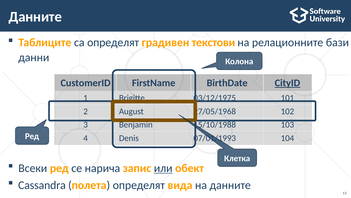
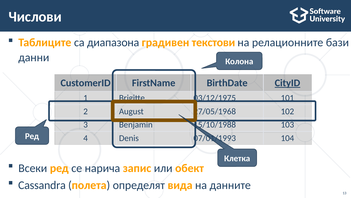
Данните: Данните -> Числови (35, 17)
са определят: определят -> диапазона (113, 42)
или underline: present -> none (163, 168)
